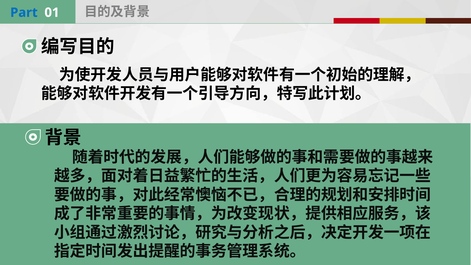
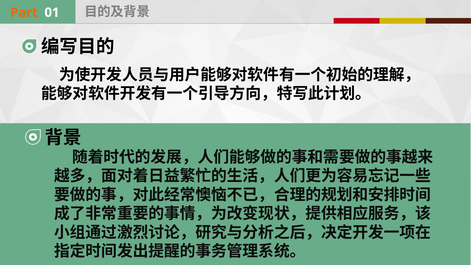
Part colour: blue -> orange (24, 13)
